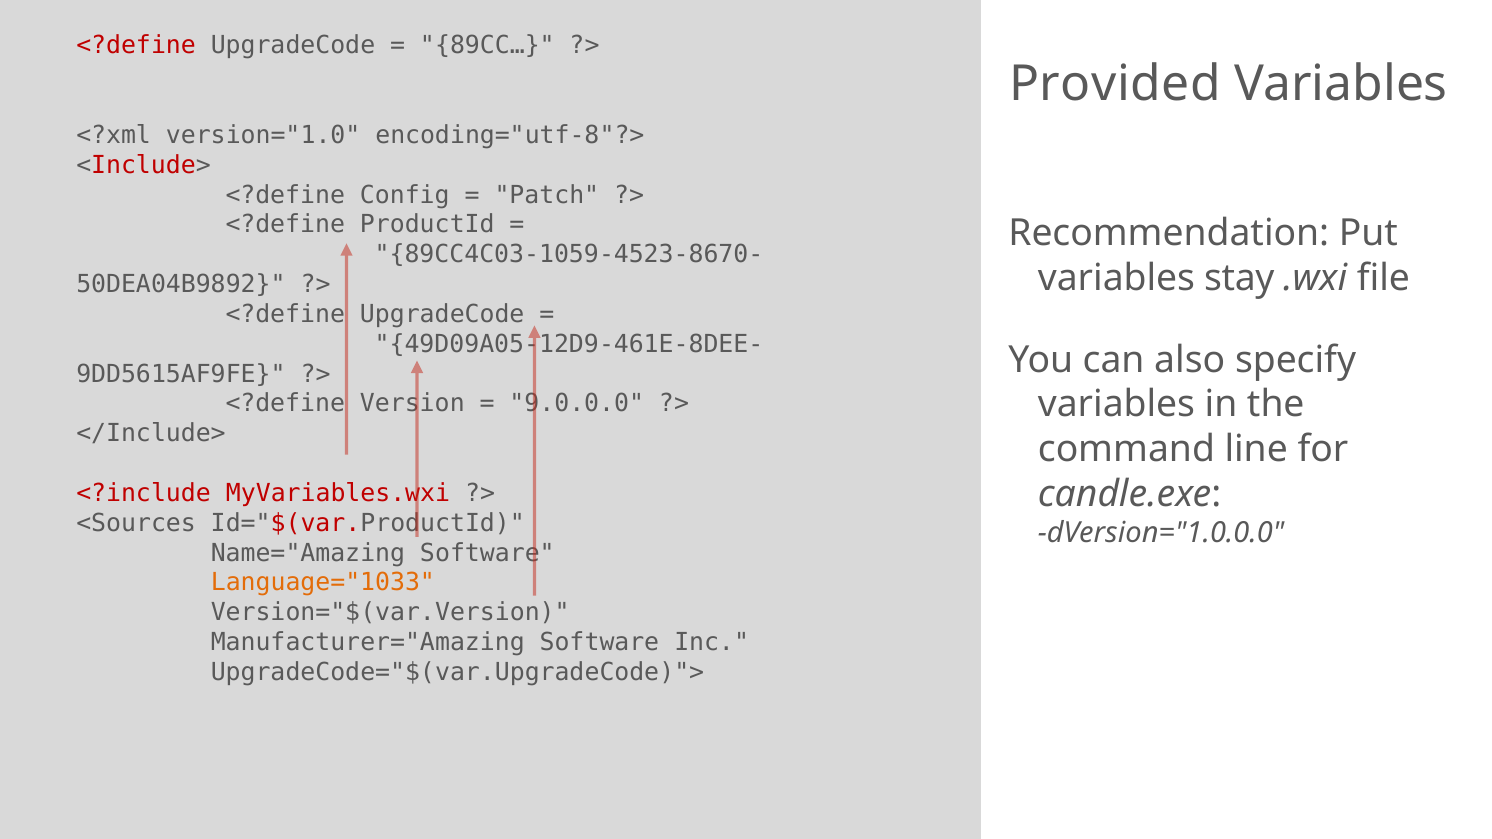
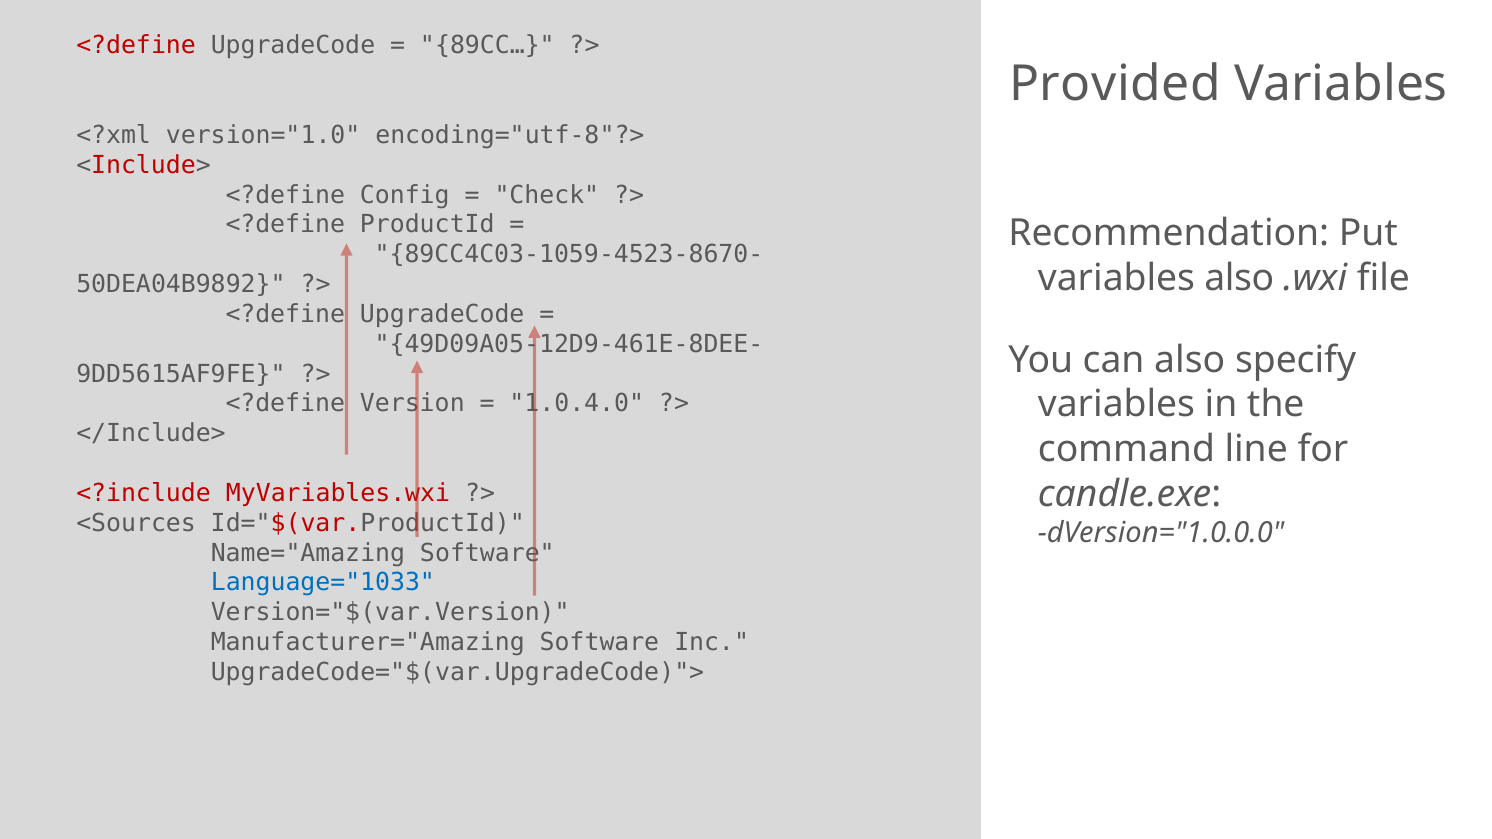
Patch: Patch -> Check (547, 195)
variables stay: stay -> also (1239, 278)
9.0.0.0: 9.0.0.0 -> 1.0.4.0 (577, 404)
Language="1033 colour: orange -> blue (323, 583)
